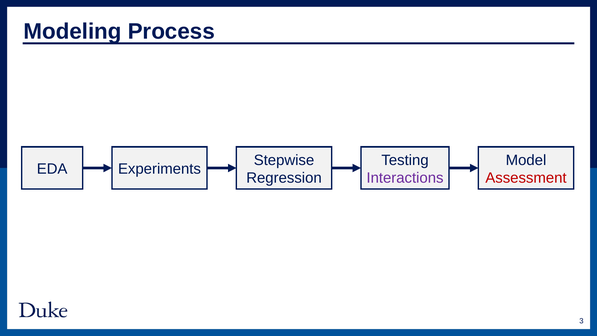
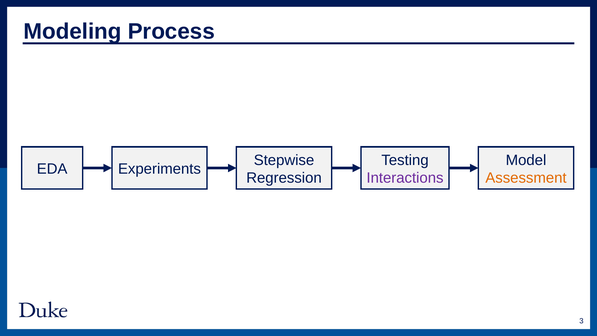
Assessment colour: red -> orange (526, 178)
